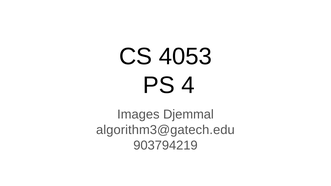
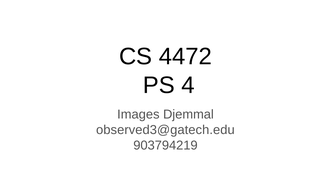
4053: 4053 -> 4472 (185, 57)
algorithm3@gatech.edu: algorithm3@gatech.edu -> observed3@gatech.edu (165, 130)
